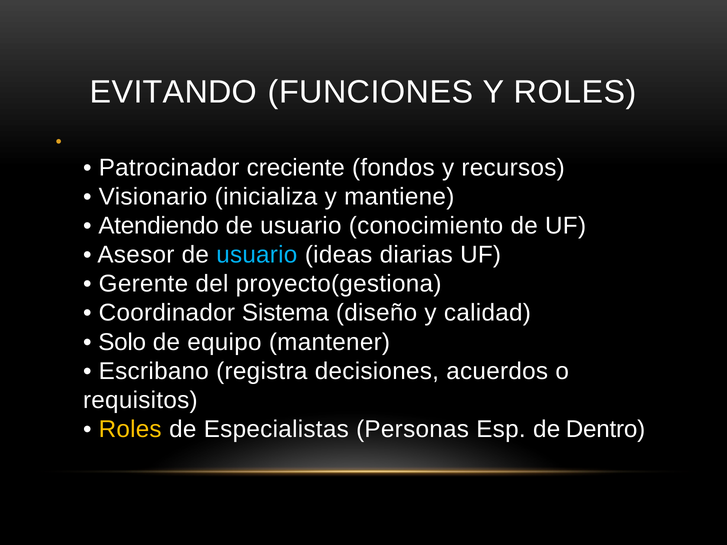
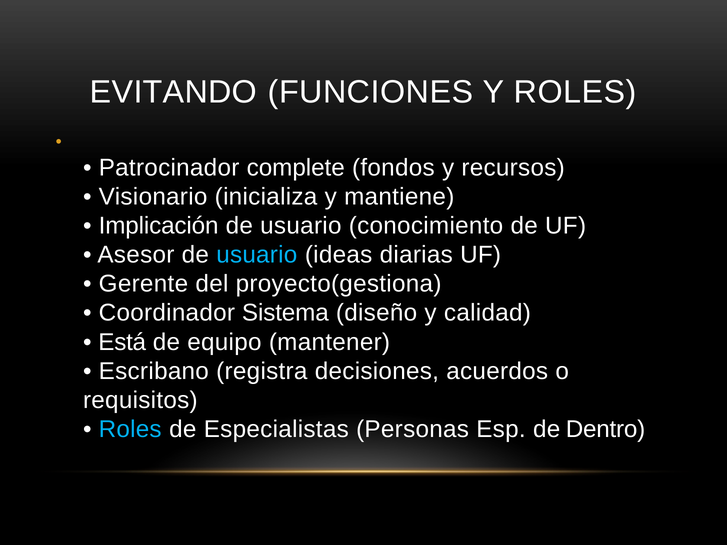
creciente: creciente -> complete (296, 168)
Atendiendo: Atendiendo -> Implicación (159, 226)
Solo: Solo -> Está (122, 342)
Roles colour: yellow -> light blue (130, 429)
